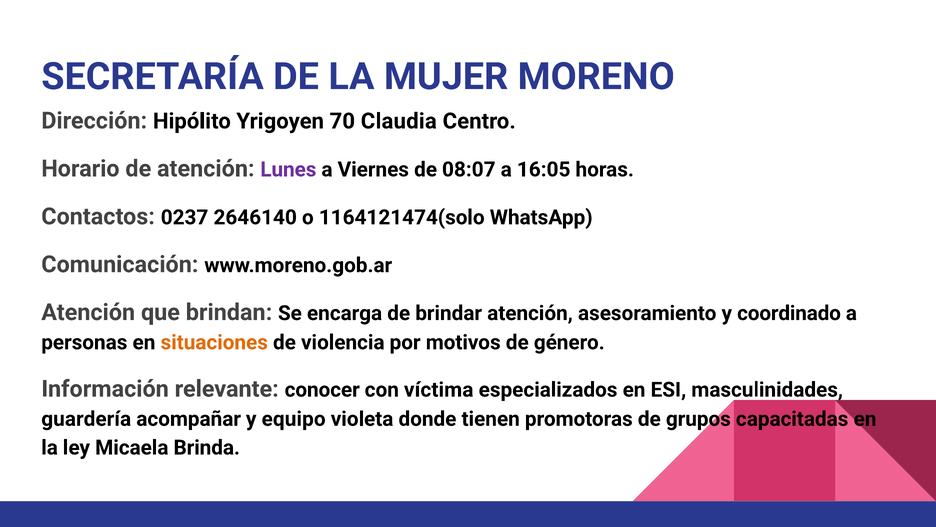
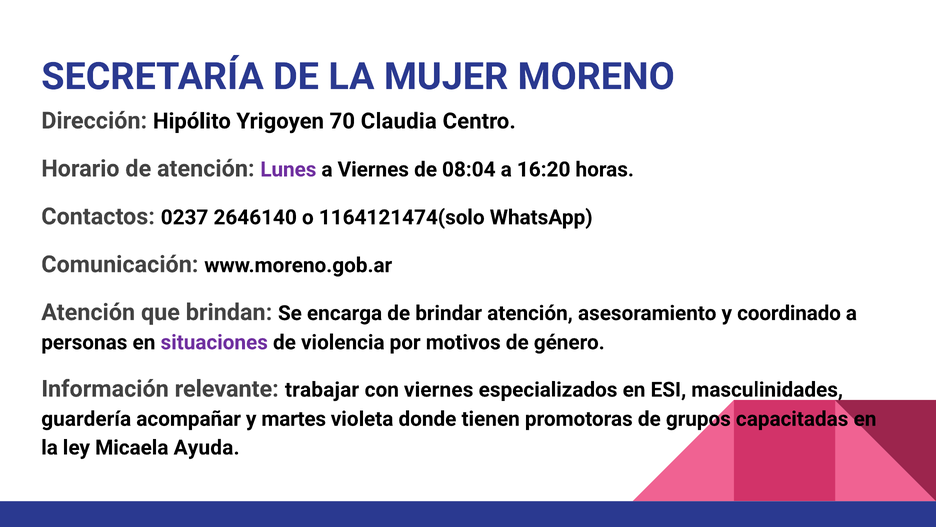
08:07: 08:07 -> 08:04 (469, 169)
16:05: 16:05 -> 16:20 (544, 169)
situaciones colour: orange -> purple (214, 342)
conocer: conocer -> trabajar (322, 389)
con víctima: víctima -> viernes (439, 389)
equipo: equipo -> martes (294, 419)
Brinda: Brinda -> Ayuda (207, 447)
